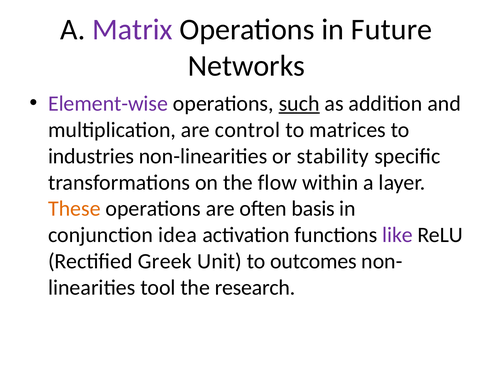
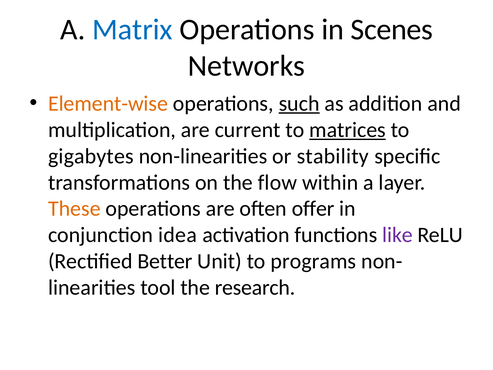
Matrix colour: purple -> blue (132, 30)
Future: Future -> Scenes (392, 30)
Element-wise colour: purple -> orange (108, 103)
control: control -> current (248, 130)
matrices underline: none -> present (348, 130)
industries: industries -> gigabytes (91, 156)
basis: basis -> offer (313, 209)
Greek: Greek -> Better (165, 261)
outcomes: outcomes -> programs (313, 261)
